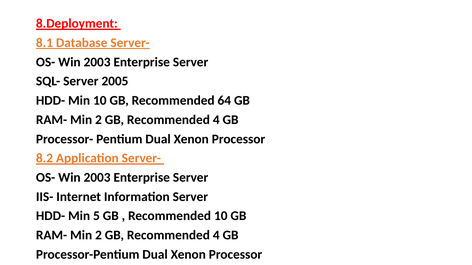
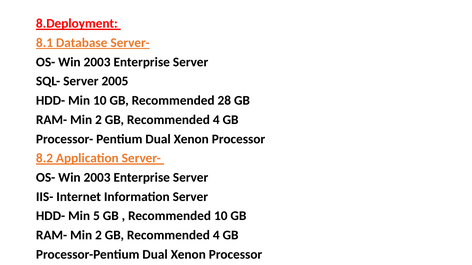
64: 64 -> 28 (224, 101)
